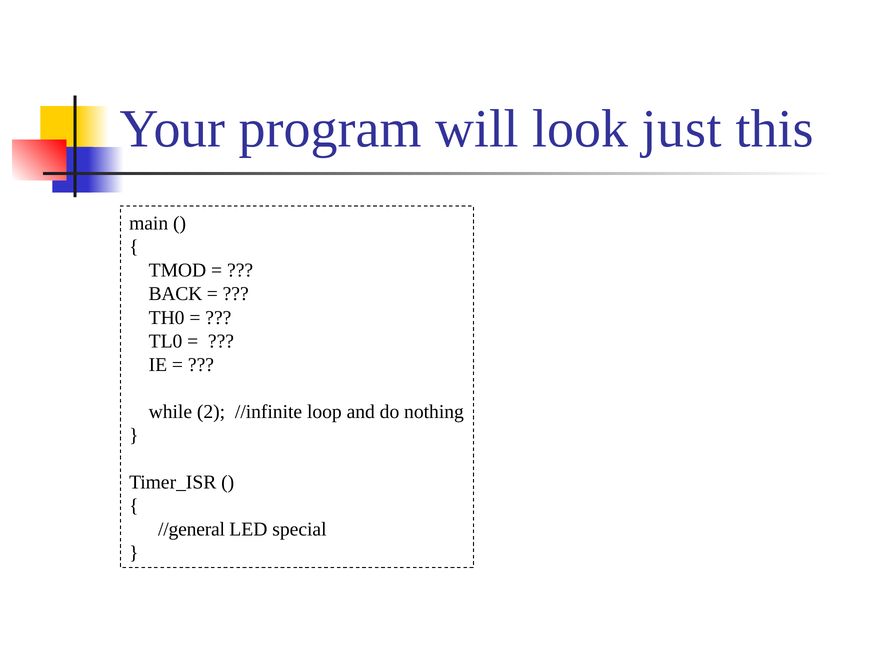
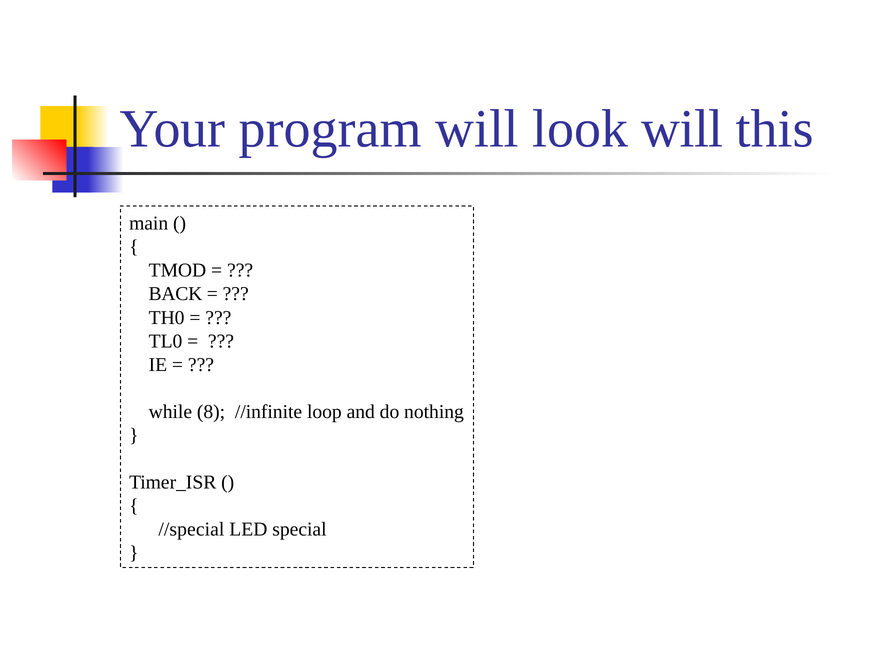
look just: just -> will (682, 129)
2: 2 -> 8 (211, 412)
//general: //general -> //special (191, 529)
